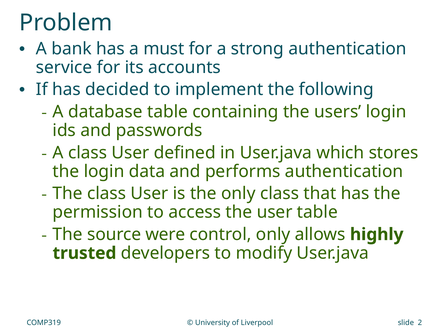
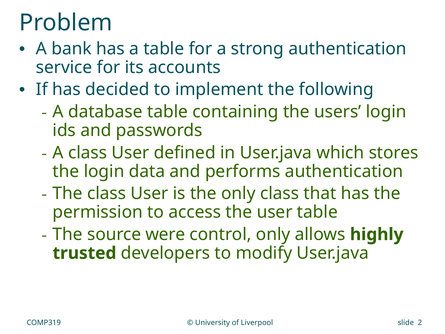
a must: must -> table (164, 49)
